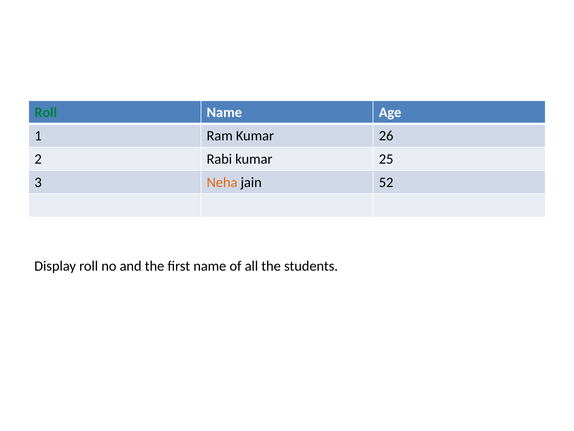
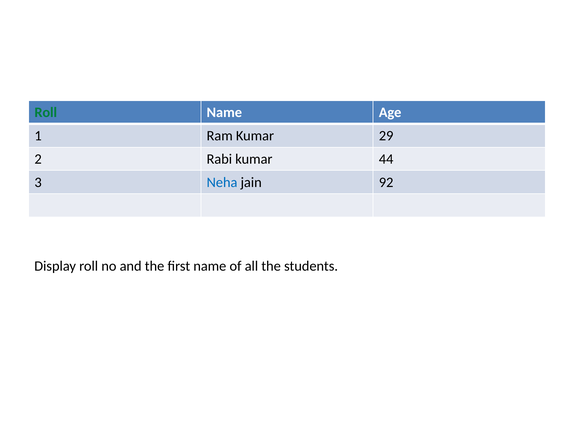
26: 26 -> 29 (386, 136)
25: 25 -> 44 (386, 159)
Neha colour: orange -> blue (222, 182)
52: 52 -> 92 (386, 182)
